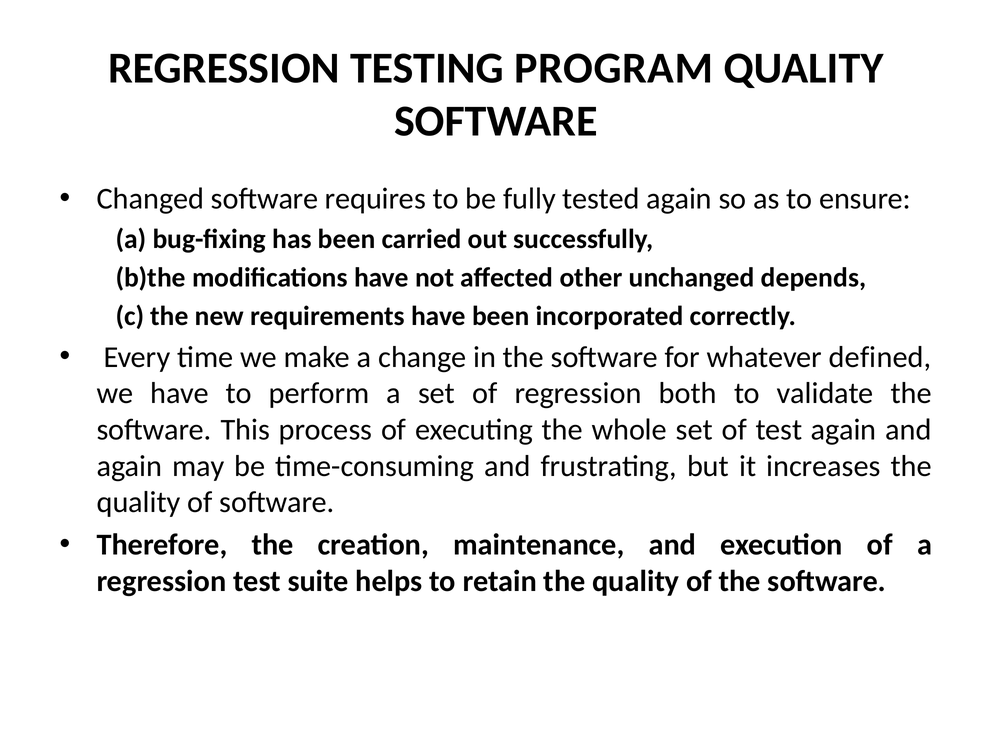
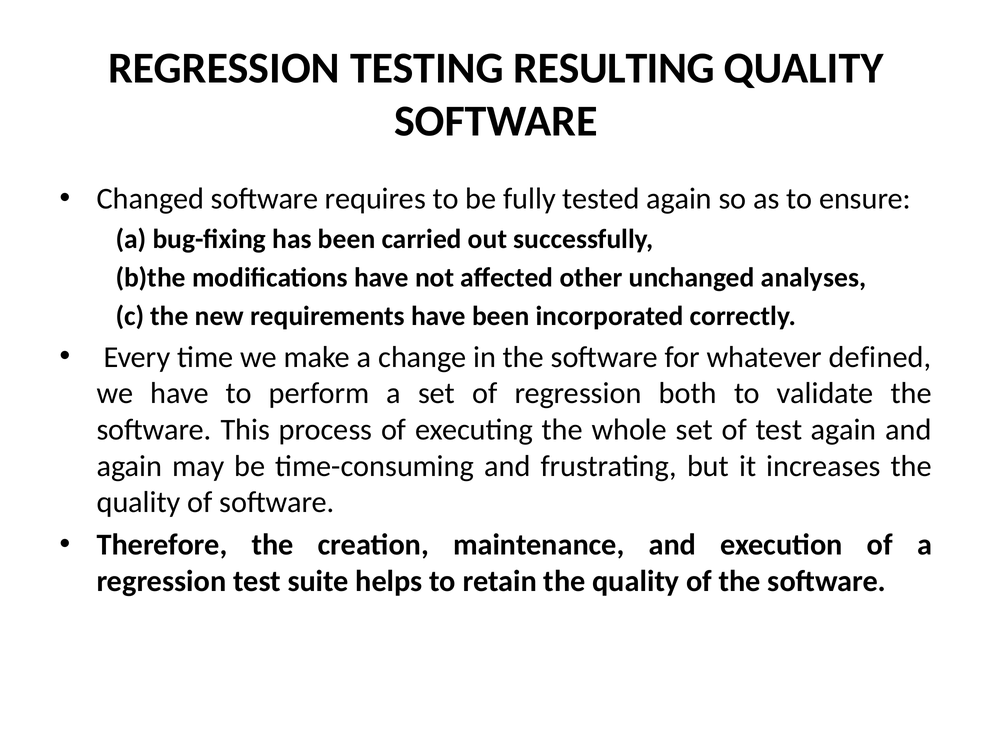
PROGRAM: PROGRAM -> RESULTING (614, 68)
depends: depends -> analyses (814, 278)
